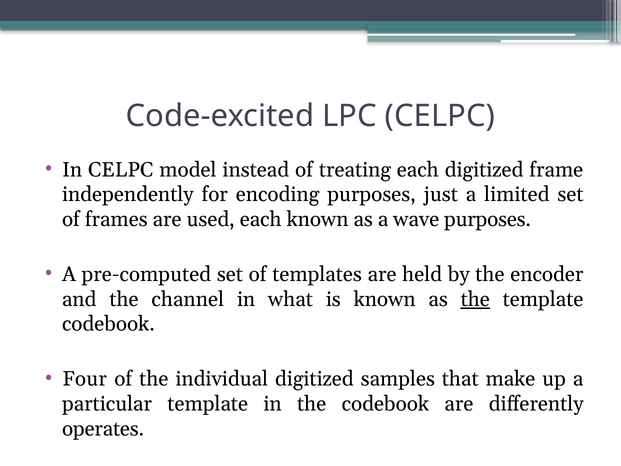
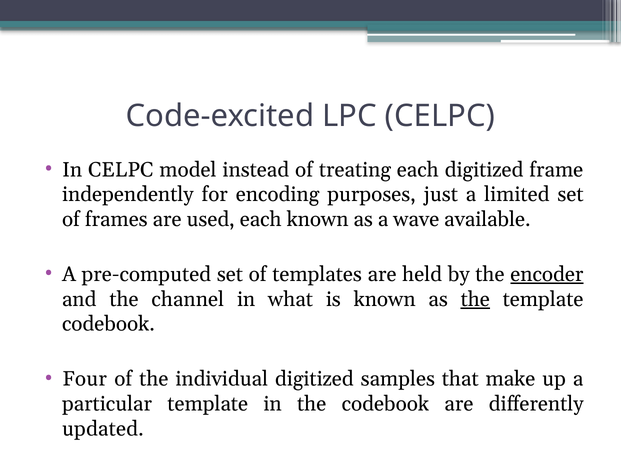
wave purposes: purposes -> available (487, 219)
encoder underline: none -> present (547, 274)
operates: operates -> updated (103, 428)
